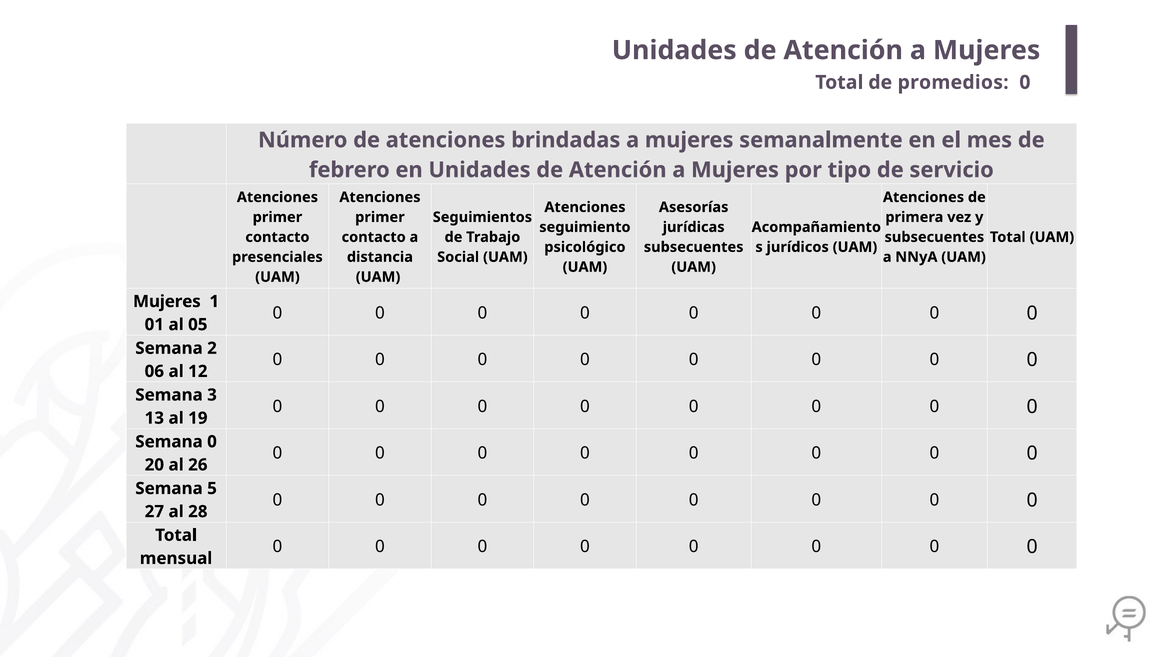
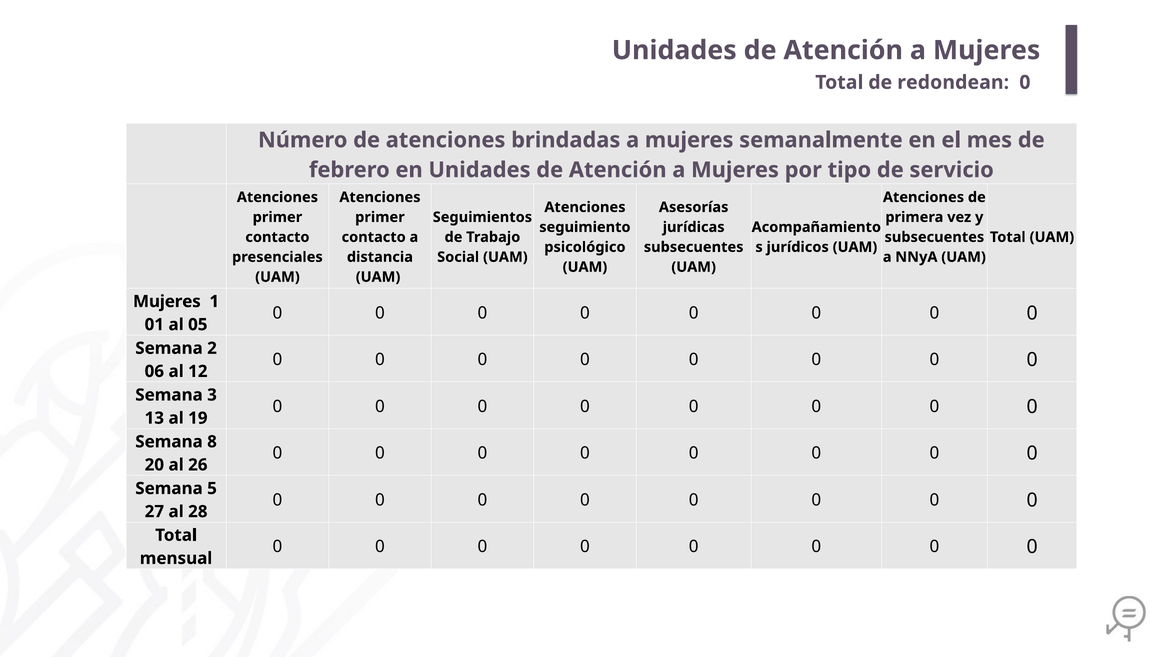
promedios: promedios -> redondean (953, 82)
Semana 0: 0 -> 8 (212, 442)
